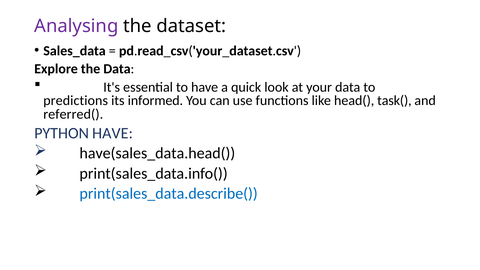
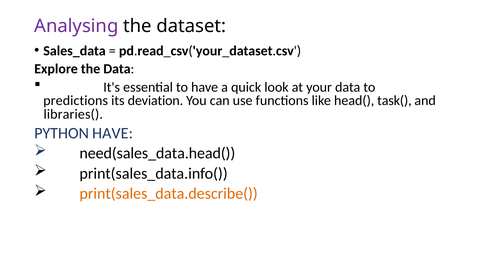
informed: informed -> deviation (155, 101)
referred(: referred( -> libraries( (73, 114)
have(sales_data.head(: have(sales_data.head( -> need(sales_data.head( (157, 153)
print(sales_data.describe( colour: blue -> orange (169, 193)
